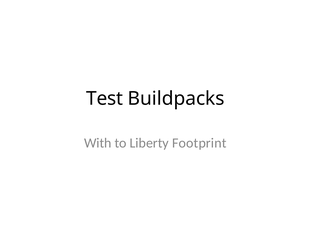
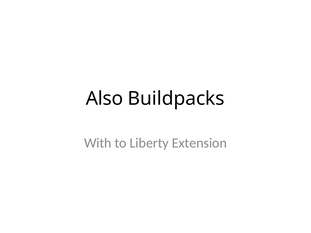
Test: Test -> Also (105, 99)
Footprint: Footprint -> Extension (199, 143)
